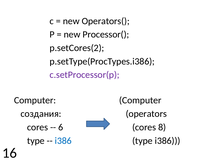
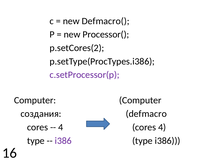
Operators(: Operators( -> Defmacro( (106, 21)
operators: operators -> defmacro (146, 114)
6: 6 -> 4 (61, 128)
cores 8: 8 -> 4 (162, 128)
i386 colour: blue -> purple (63, 141)
